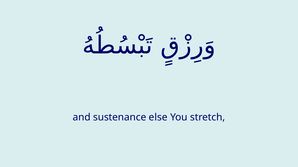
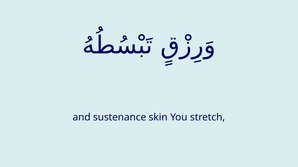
else: else -> skin (158, 118)
